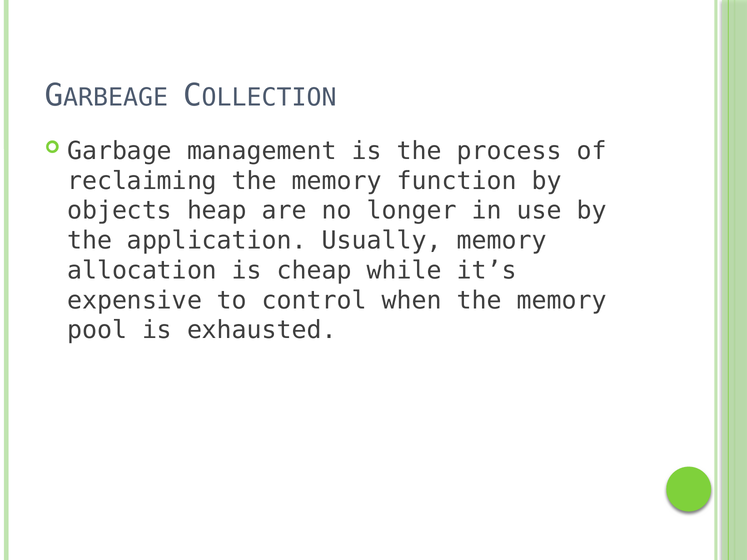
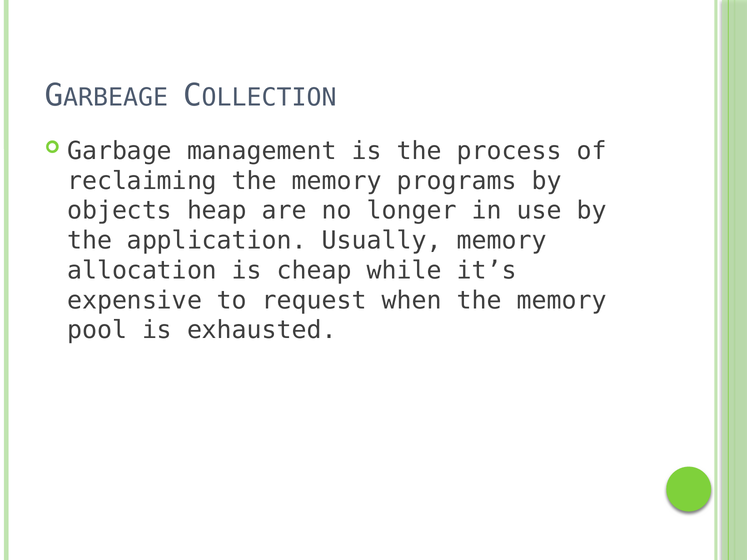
function: function -> programs (457, 181)
control: control -> request (314, 300)
